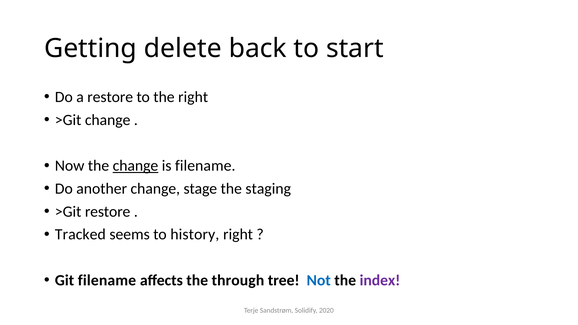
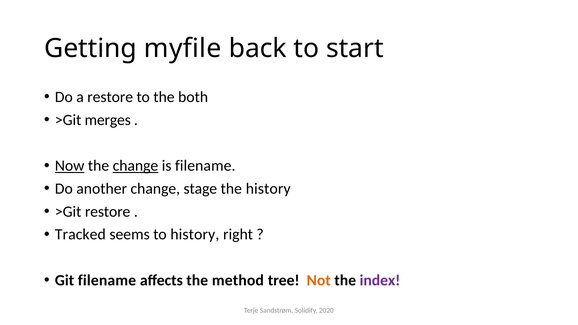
delete: delete -> myfile (183, 49)
the right: right -> both (193, 97)
>Git change: change -> merges (108, 120)
Now underline: none -> present (70, 166)
the staging: staging -> history (268, 189)
through: through -> method (238, 280)
Not colour: blue -> orange (319, 280)
